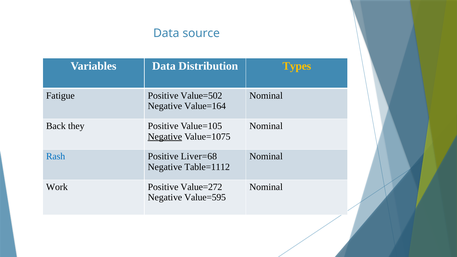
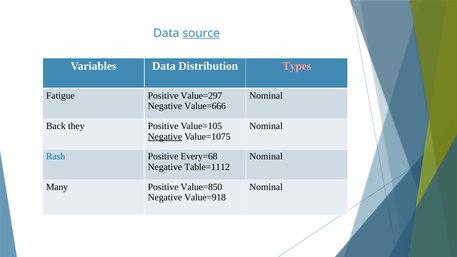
source underline: none -> present (201, 33)
Types colour: yellow -> pink (297, 66)
Value=502: Value=502 -> Value=297 (201, 96)
Value=164: Value=164 -> Value=666 (205, 106)
Liver=68: Liver=68 -> Every=68 (199, 156)
Work: Work -> Many (57, 187)
Value=272: Value=272 -> Value=850 (201, 187)
Value=595: Value=595 -> Value=918 (205, 198)
